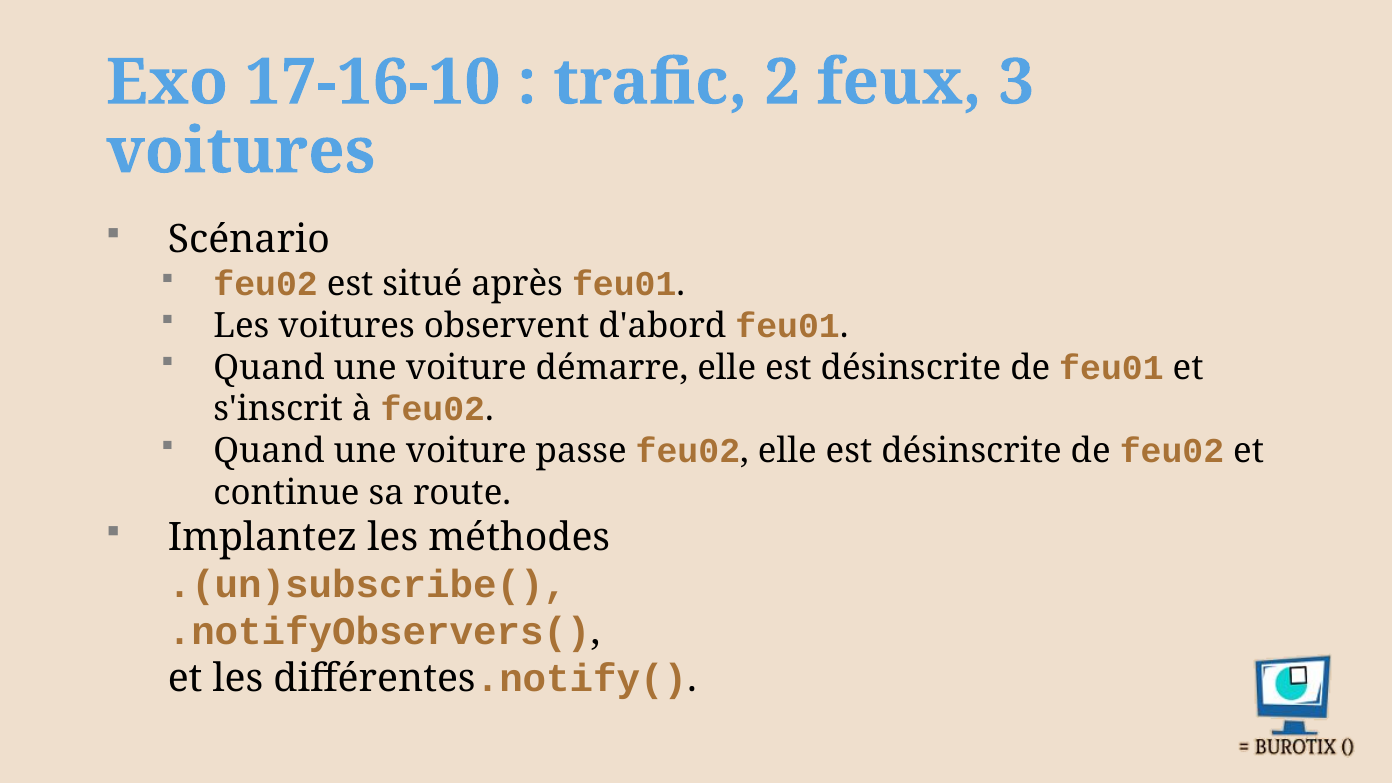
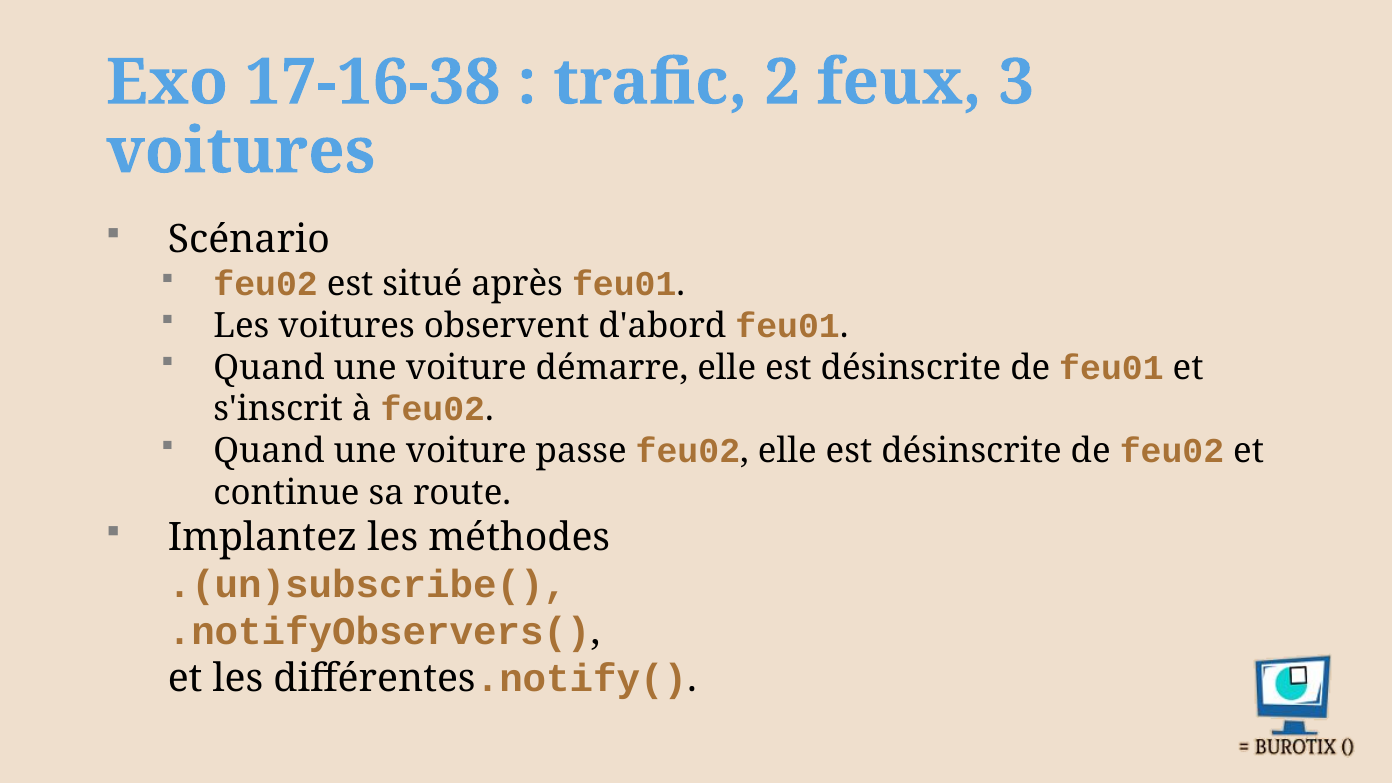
17-16-10: 17-16-10 -> 17-16-38 (373, 82)
